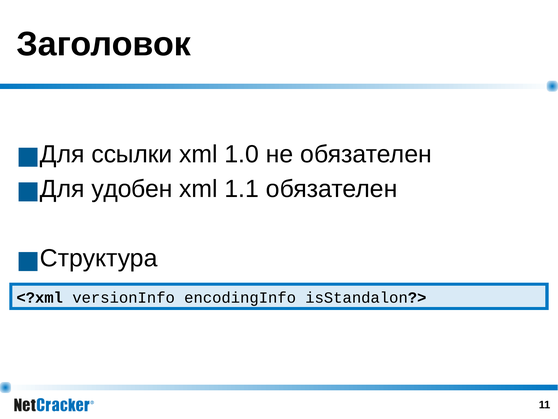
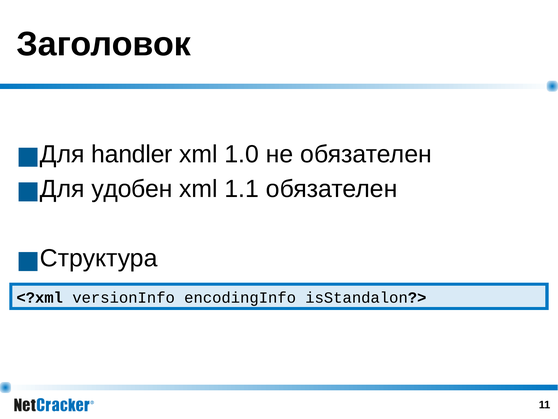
ссылки: ссылки -> handler (132, 154)
